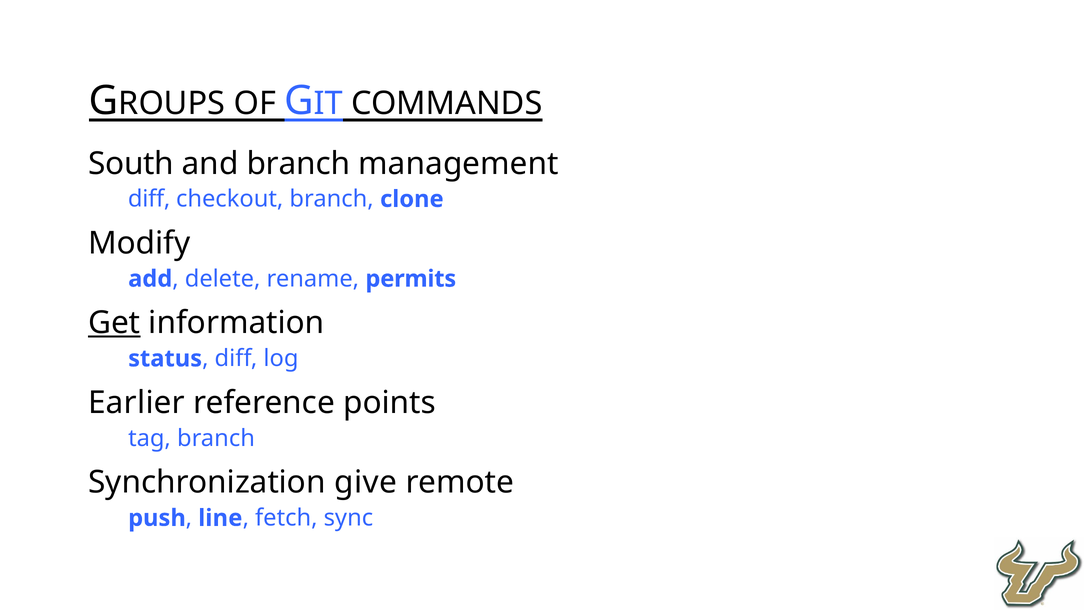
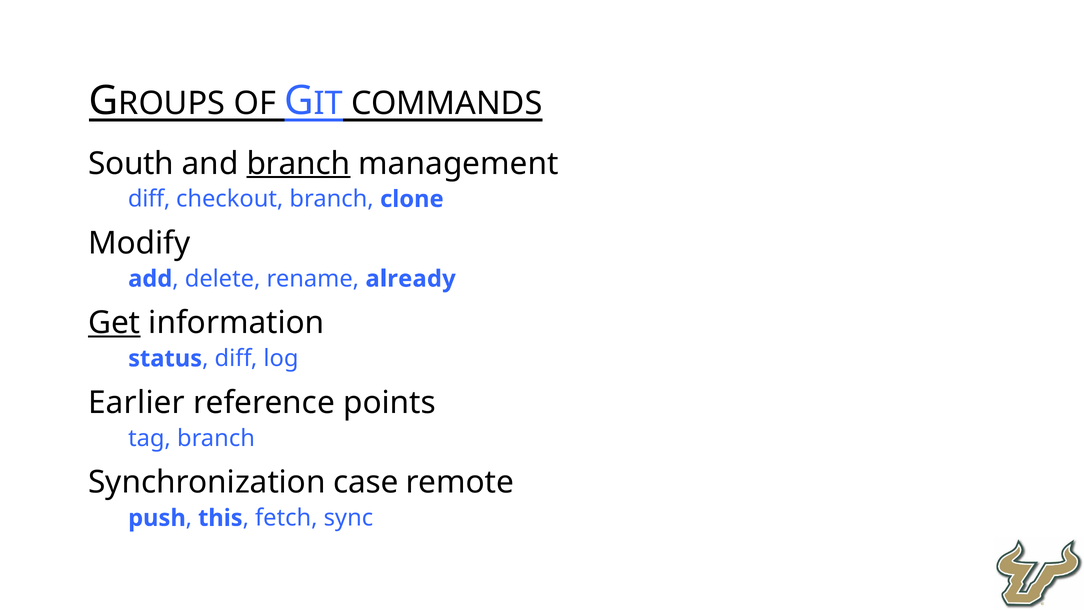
branch underline: none -> present (298, 163)
permits: permits -> already (411, 279)
give: give -> case (366, 482)
line: line -> this (220, 518)
